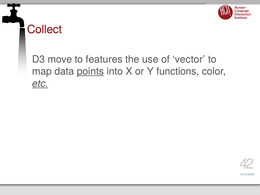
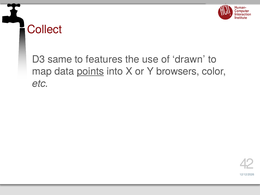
move: move -> same (60, 59)
vector: vector -> drawn (189, 59)
functions: functions -> browsers (178, 71)
etc underline: present -> none (40, 84)
